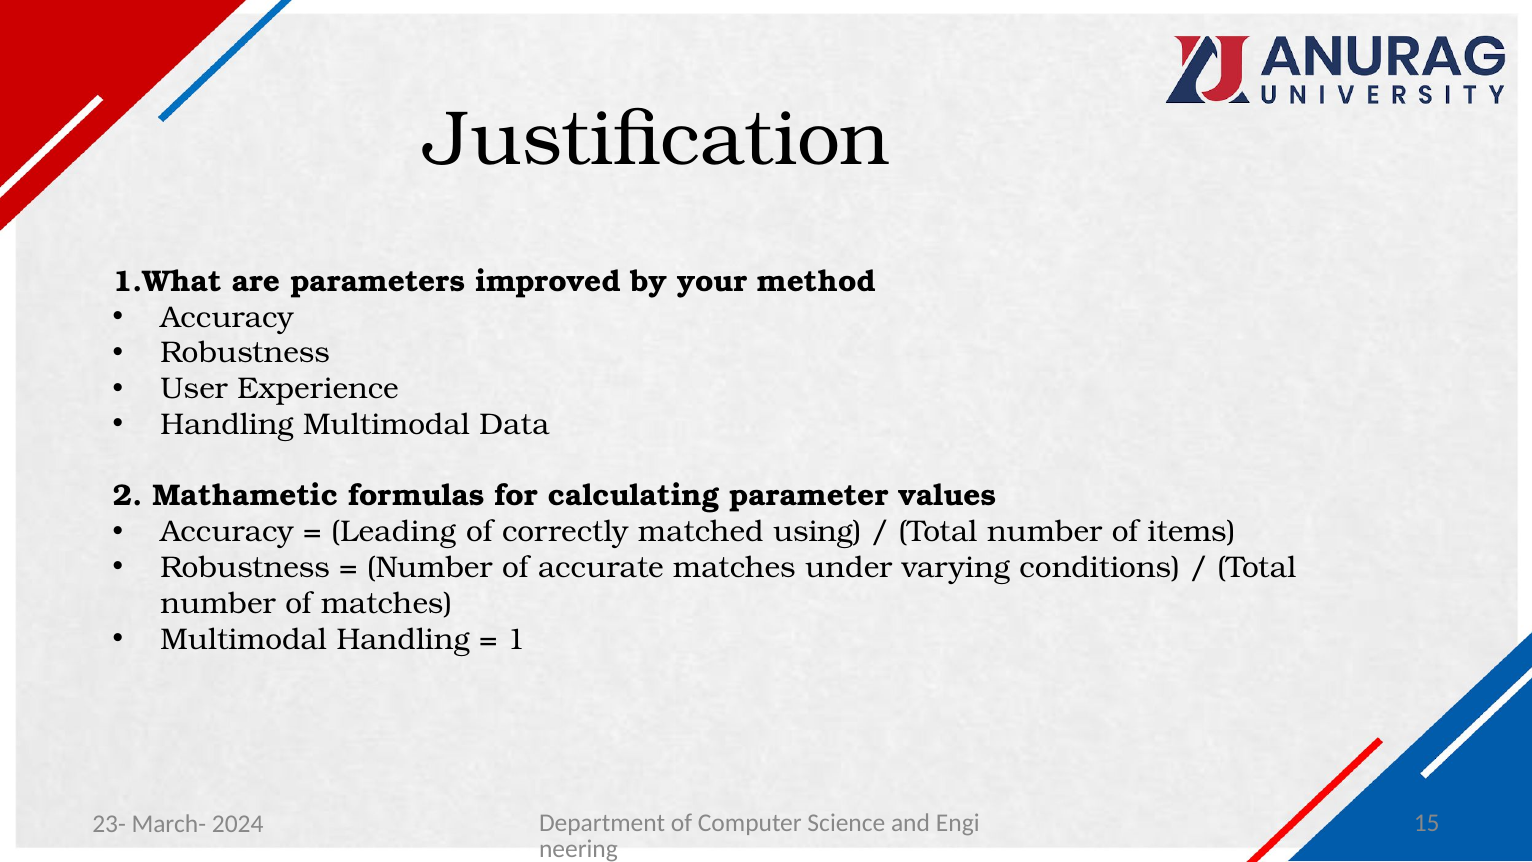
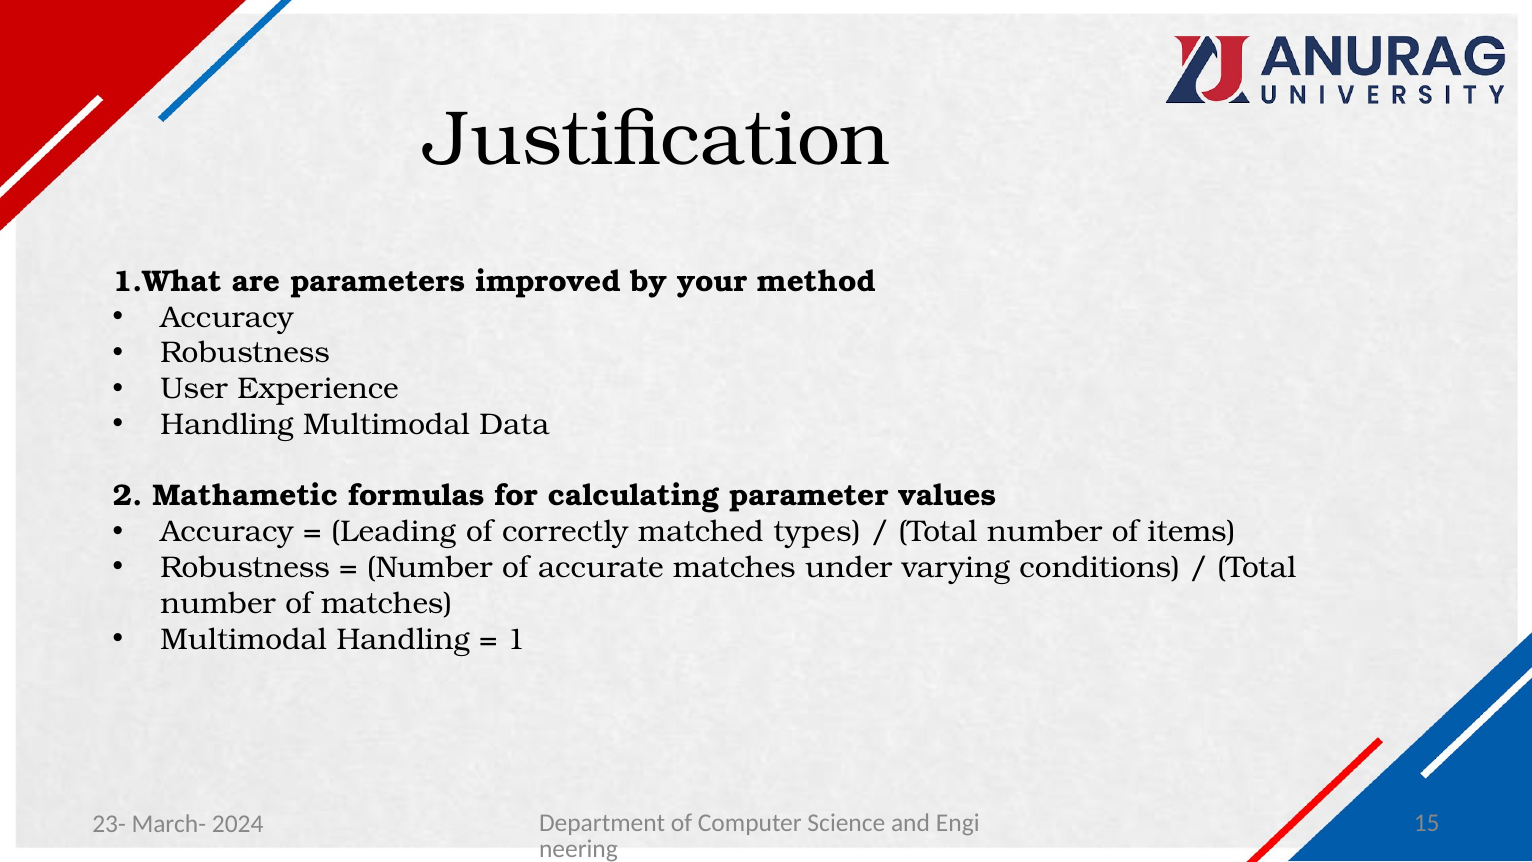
using: using -> types (817, 532)
